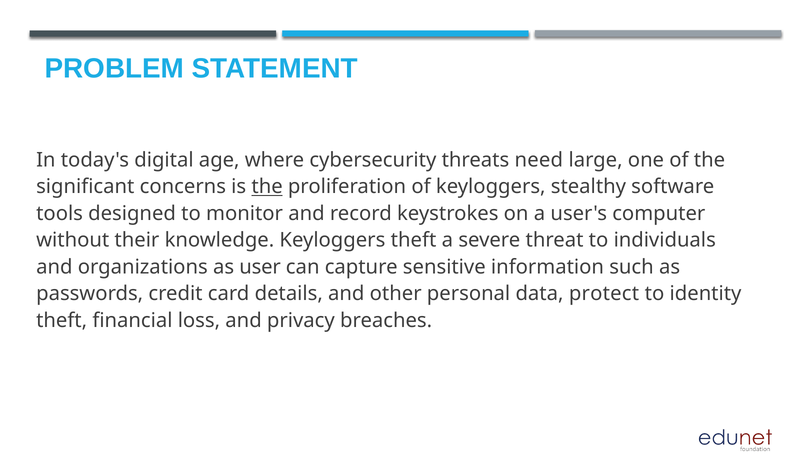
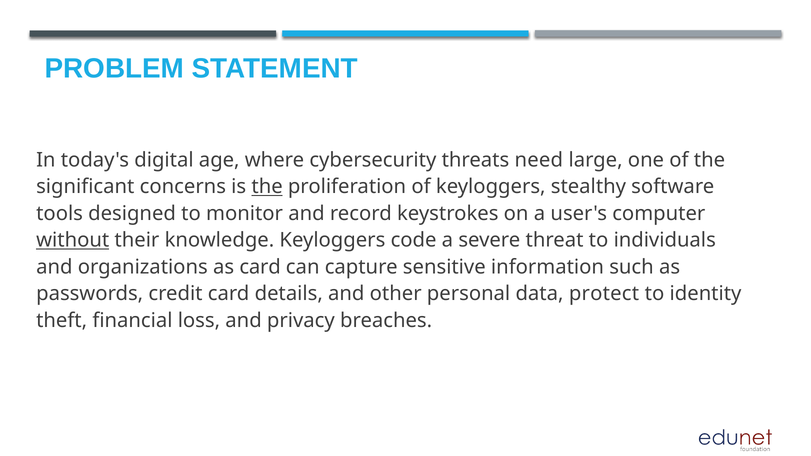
without underline: none -> present (73, 240)
Keyloggers theft: theft -> code (414, 240)
as user: user -> card (260, 267)
